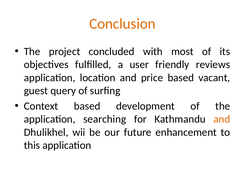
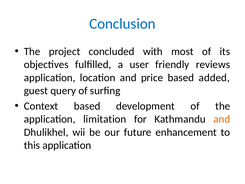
Conclusion colour: orange -> blue (122, 24)
vacant: vacant -> added (214, 78)
searching: searching -> limitation (105, 119)
